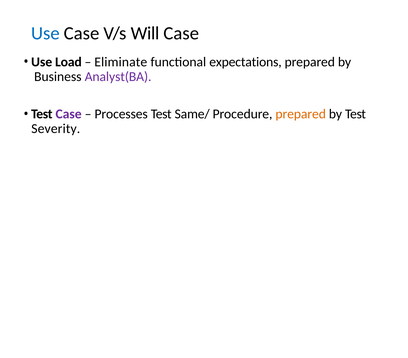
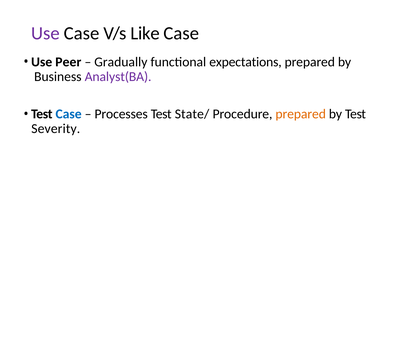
Use colour: blue -> purple (45, 33)
Will: Will -> Like (145, 33)
Load: Load -> Peer (68, 62)
Eliminate: Eliminate -> Gradually (121, 62)
Case colour: purple -> blue (69, 114)
Same/: Same/ -> State/ (192, 114)
